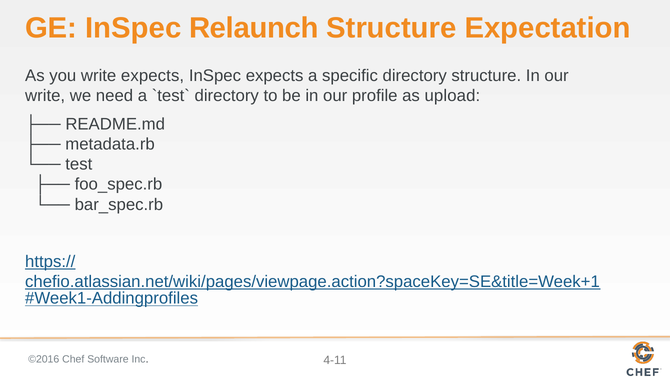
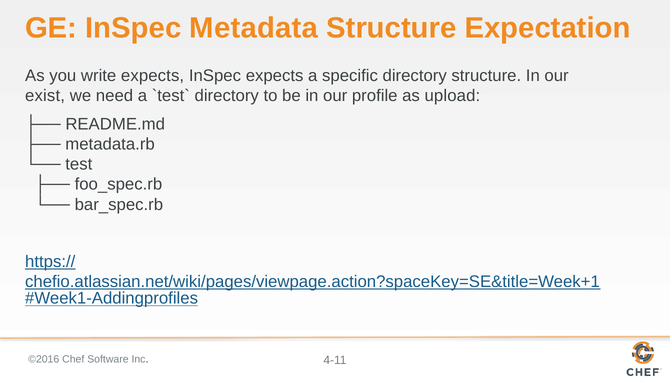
Relaunch: Relaunch -> Metadata (254, 28)
write: write -> exist (45, 96)
